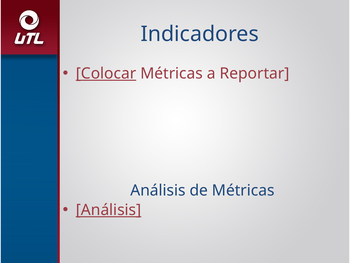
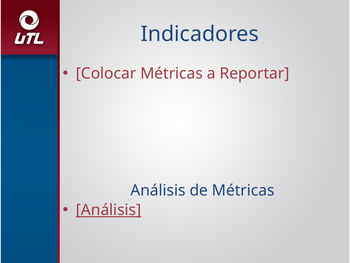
Colocar underline: present -> none (106, 73)
